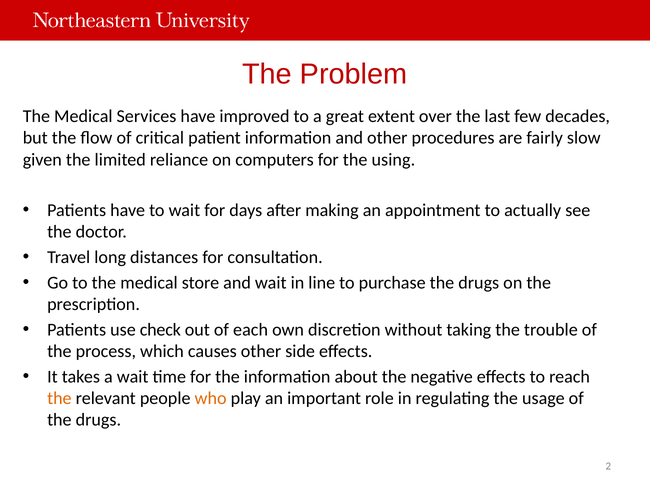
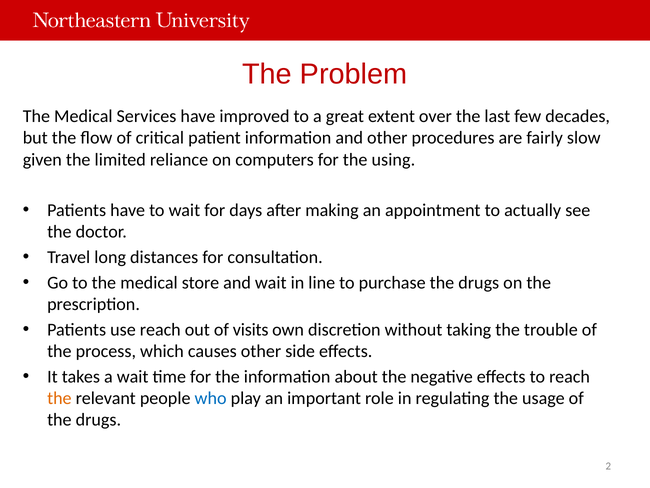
use check: check -> reach (160, 329)
each: each -> visits (251, 329)
who colour: orange -> blue (211, 398)
